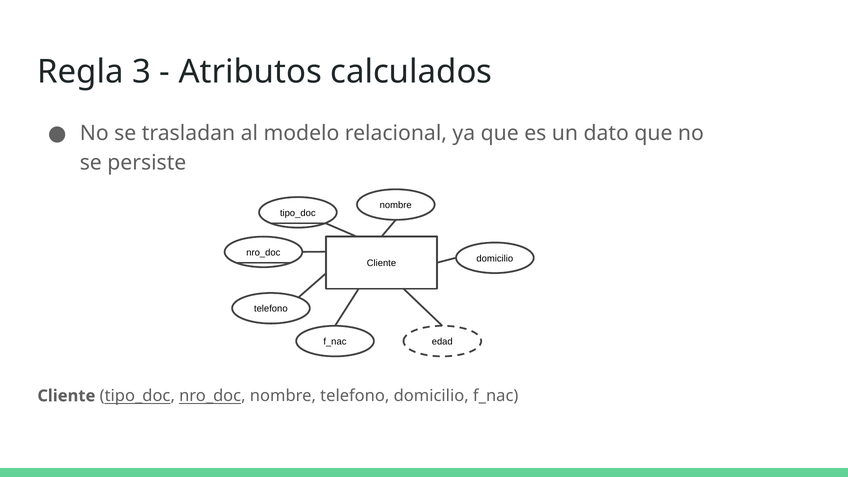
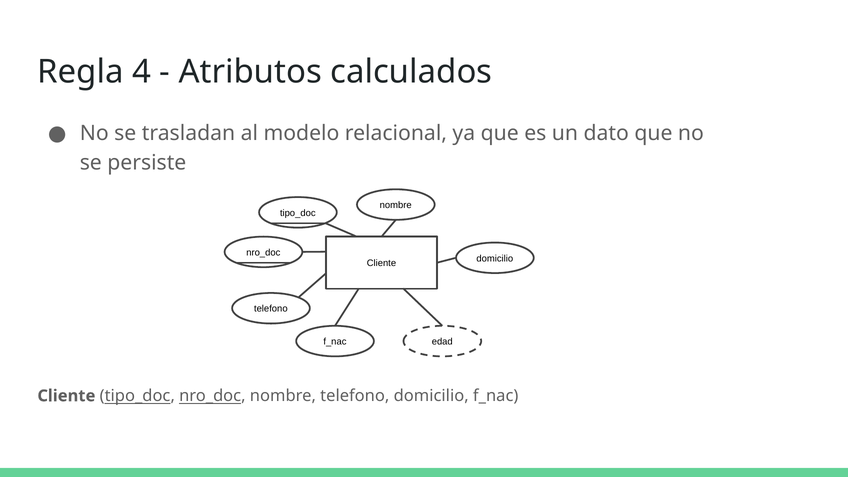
3: 3 -> 4 (142, 72)
